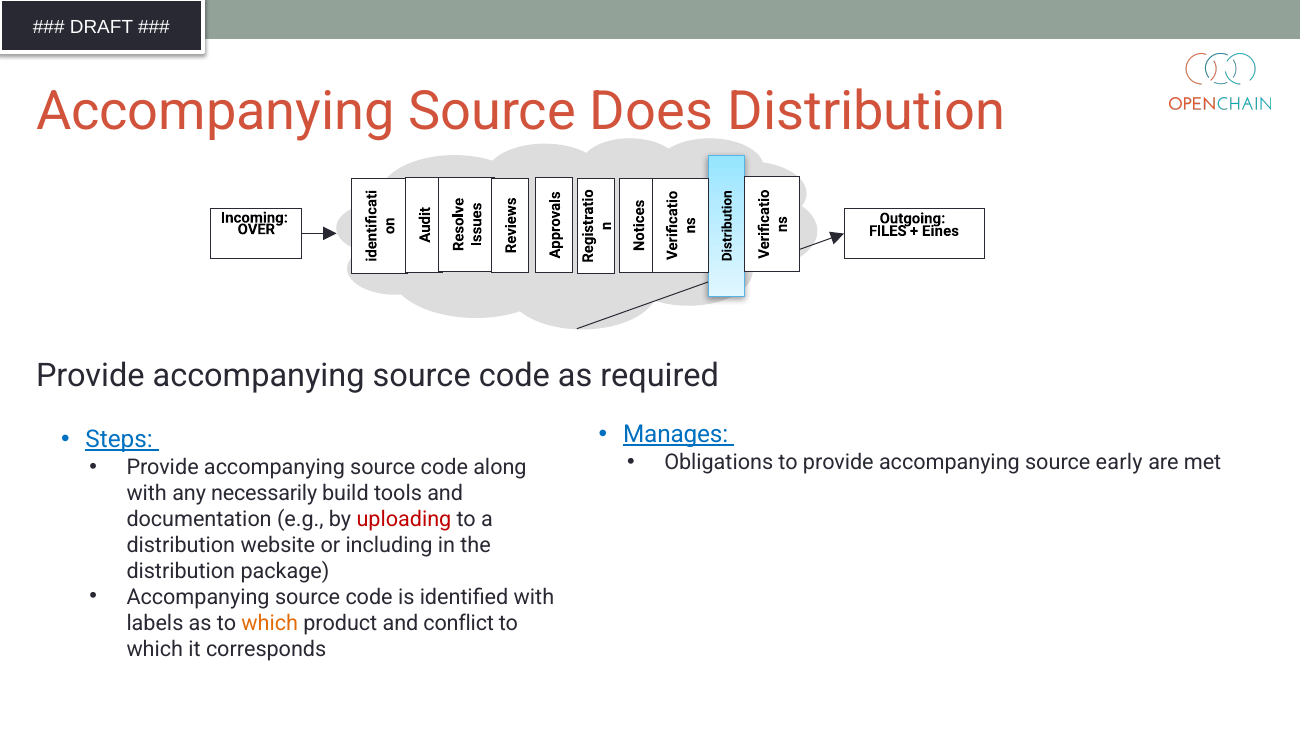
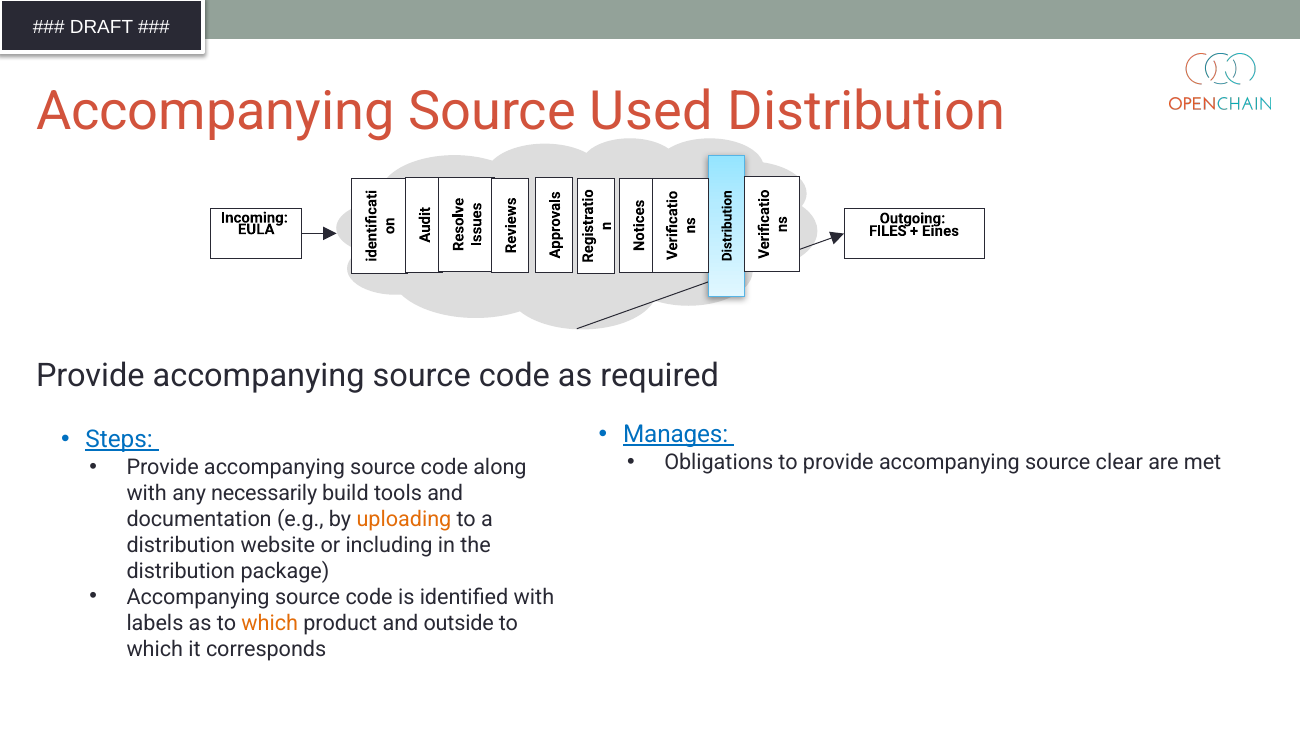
Does: Does -> Used (652, 111)
OVER: OVER -> EULA (256, 229)
early: early -> clear (1119, 462)
uploading colour: red -> orange (404, 519)
conflict: conflict -> outside (459, 623)
